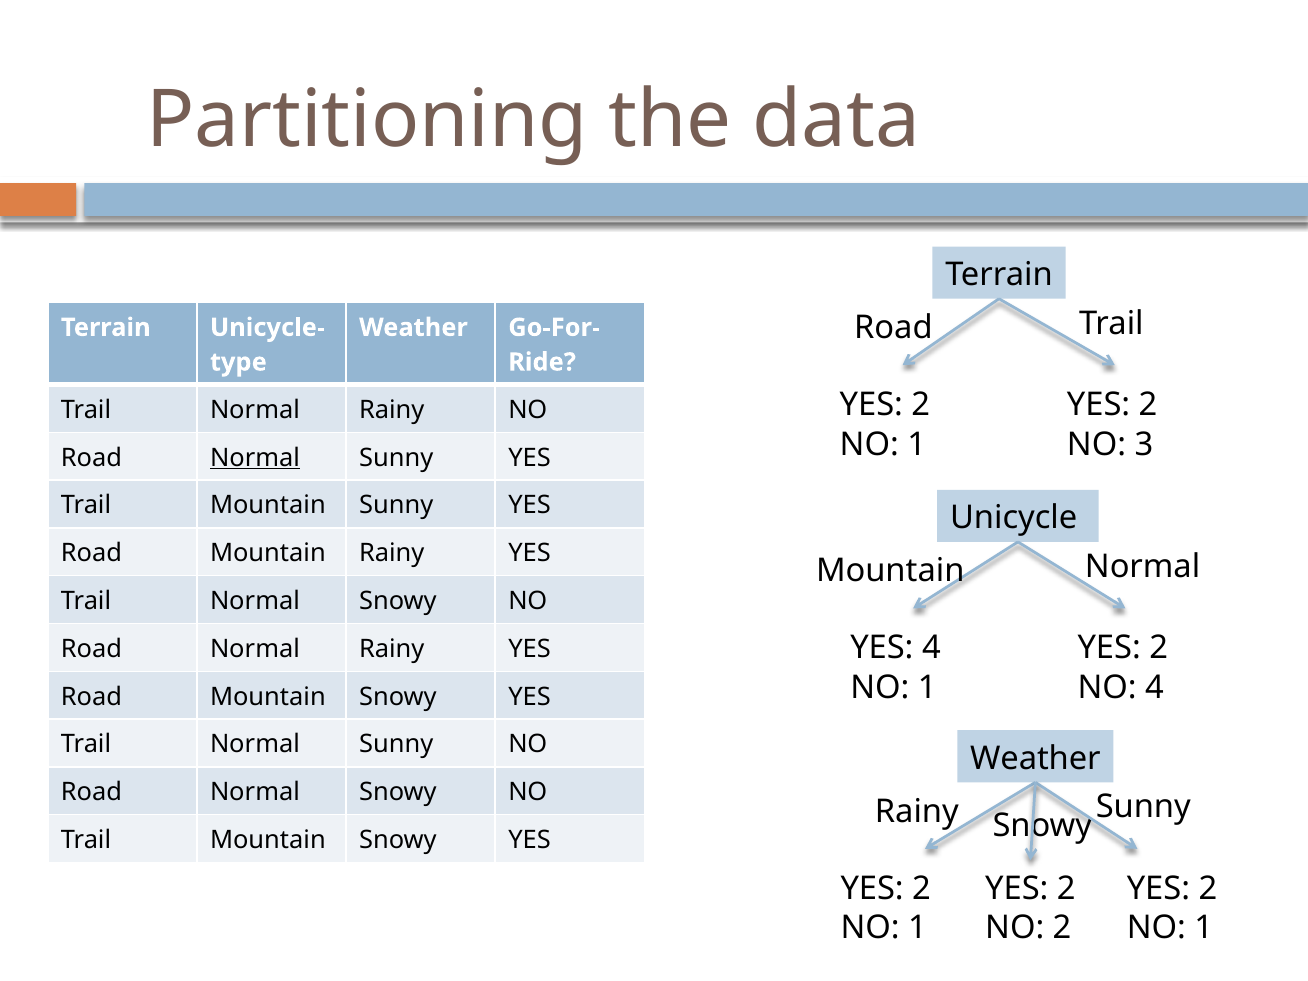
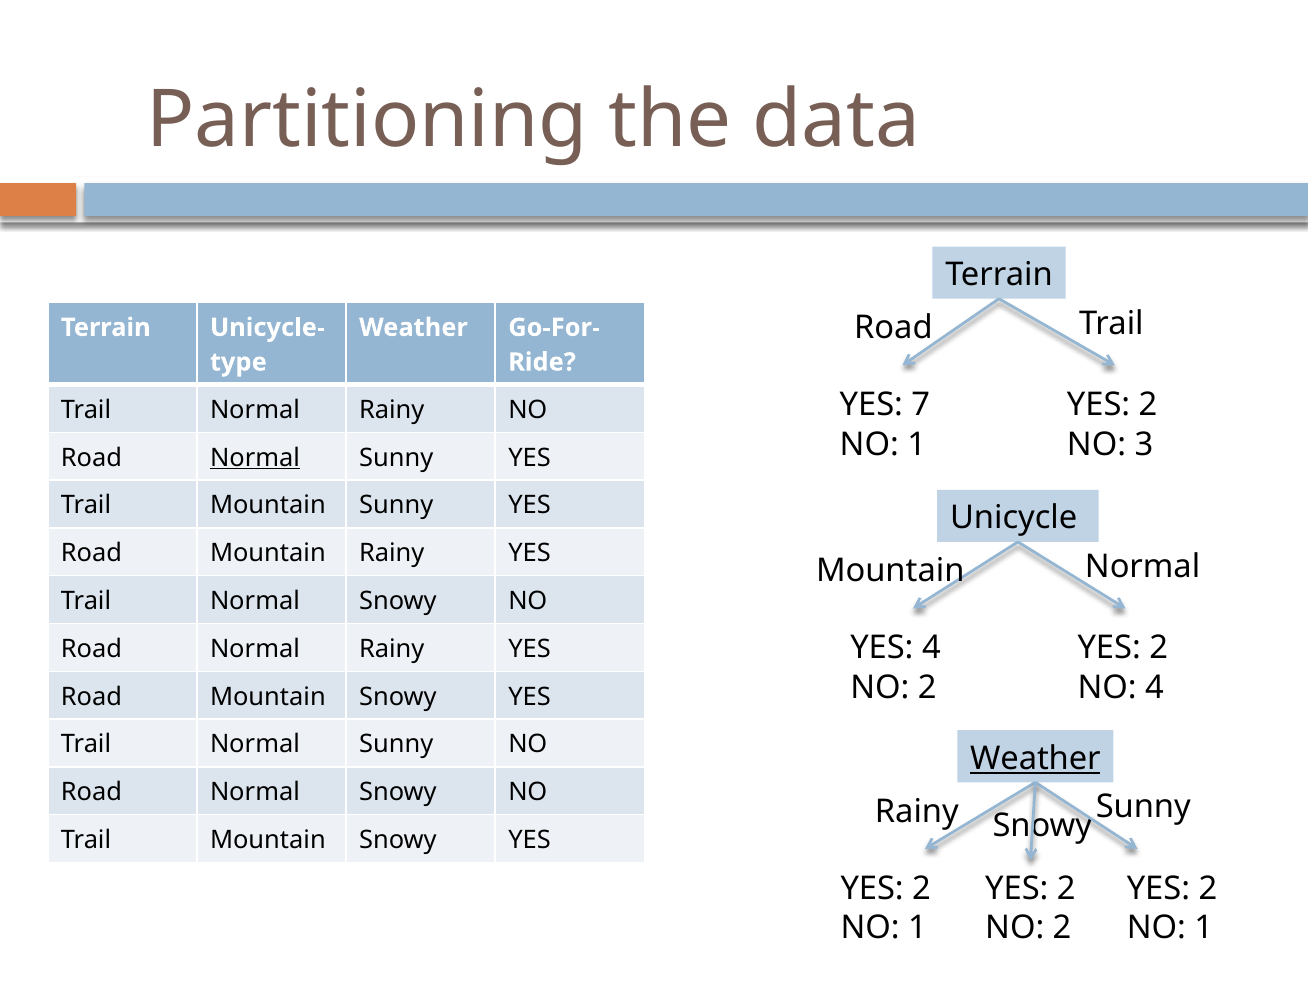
2: 2 -> 7 (921, 405)
1: 1 -> 2 (927, 687)
Weather underline: none -> present (1035, 759)
